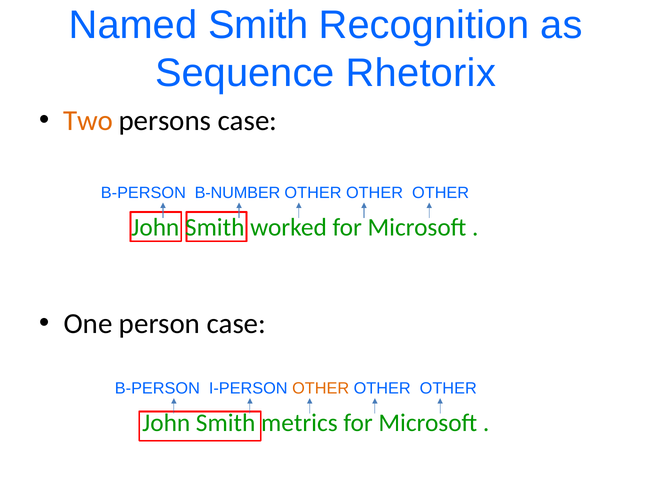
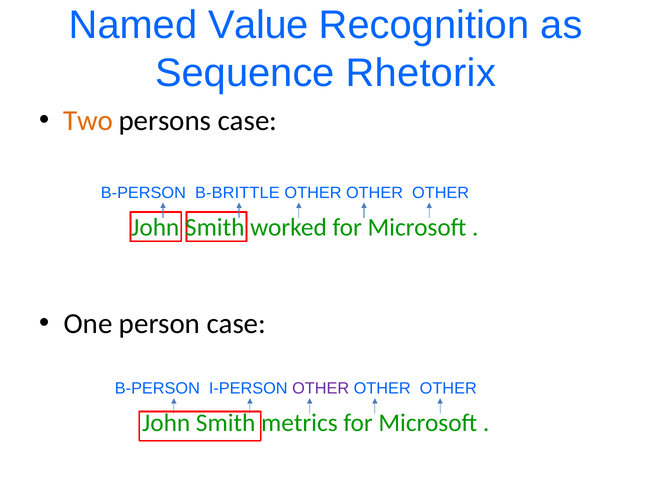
Named Smith: Smith -> Value (258, 25)
B-NUMBER: B-NUMBER -> B-BRITTLE (237, 193)
OTHER colour: orange -> purple (321, 388)
